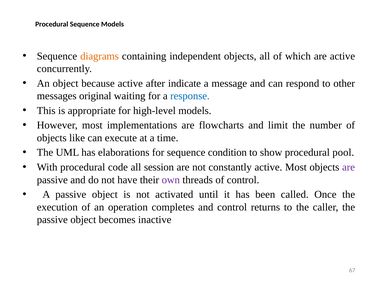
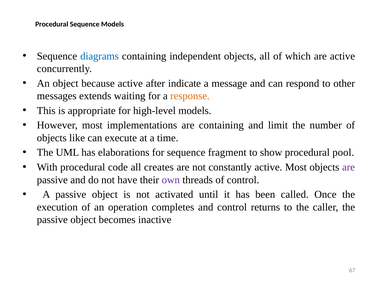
diagrams colour: orange -> blue (100, 56)
original: original -> extends (95, 96)
response colour: blue -> orange (190, 96)
are flowcharts: flowcharts -> containing (221, 125)
condition: condition -> fragment (227, 153)
session: session -> creates (159, 168)
